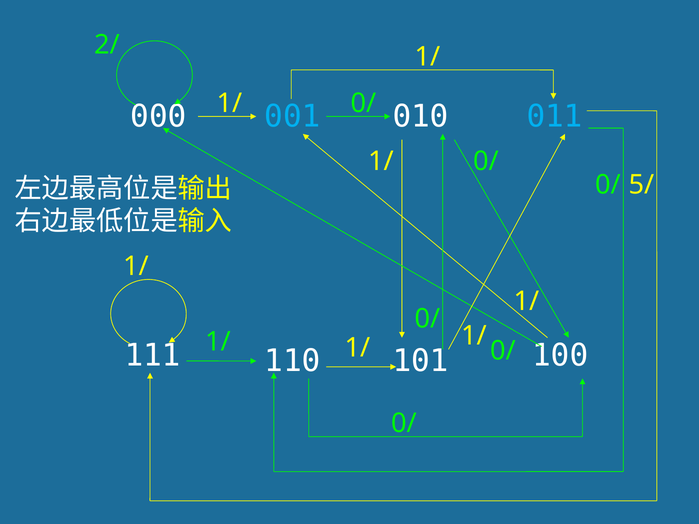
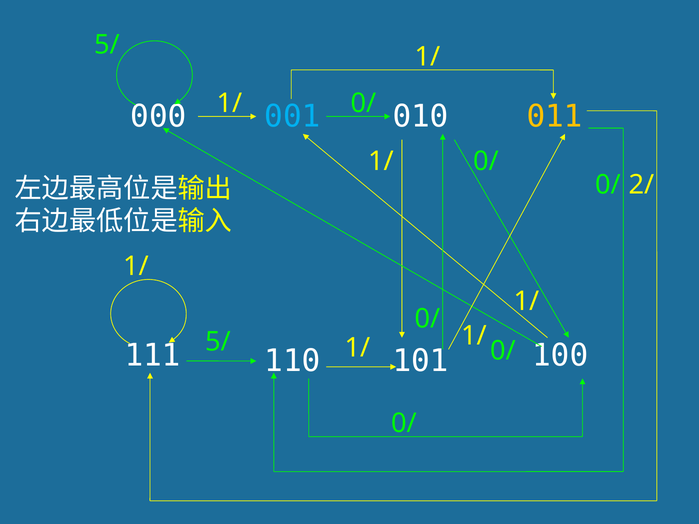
2/: 2/ -> 5/ (107, 45)
011 colour: light blue -> yellow (555, 117)
5/: 5/ -> 2/ (642, 185)
1/: 1/ -> 5/ (218, 342)
